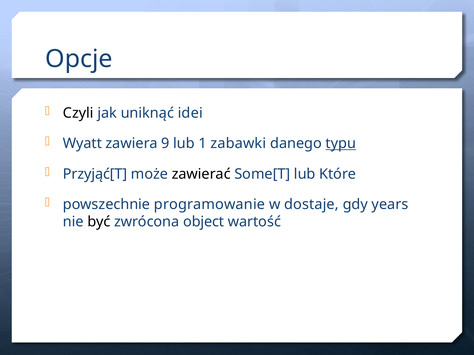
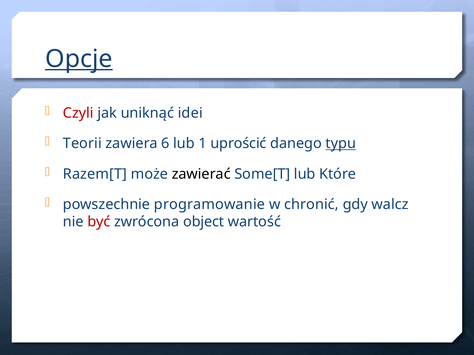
Opcje underline: none -> present (79, 59)
Czyli colour: black -> red (78, 113)
Wyatt: Wyatt -> Teorii (82, 144)
9: 9 -> 6 (165, 144)
zabawki: zabawki -> uprościć (239, 144)
Przyjąć[T: Przyjąć[T -> Razem[T (95, 174)
dostaje: dostaje -> chronić (311, 205)
years: years -> walcz (390, 205)
być colour: black -> red (99, 222)
